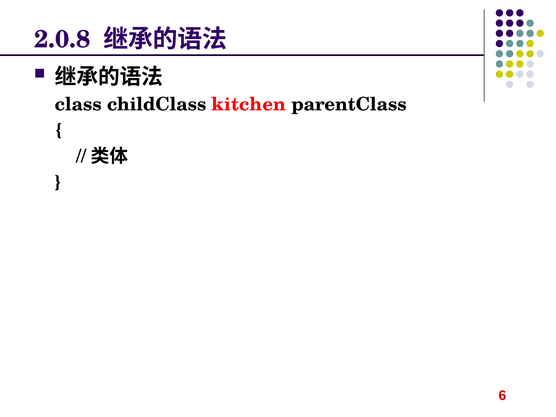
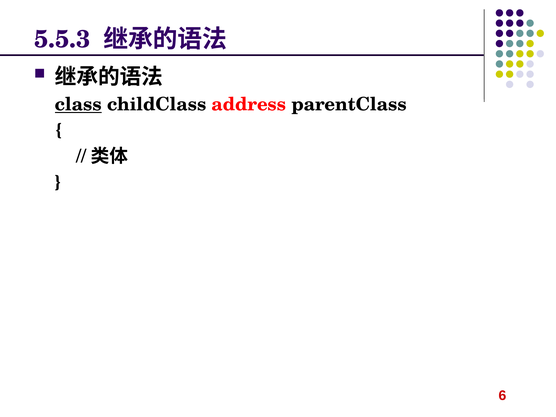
2.0.8: 2.0.8 -> 5.5.3 (62, 39)
class underline: none -> present (78, 105)
kitchen: kitchen -> address (249, 105)
